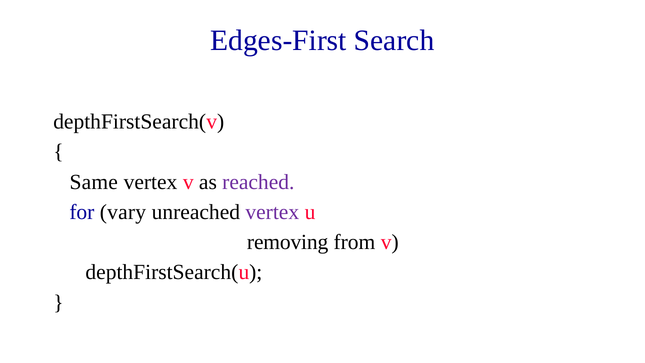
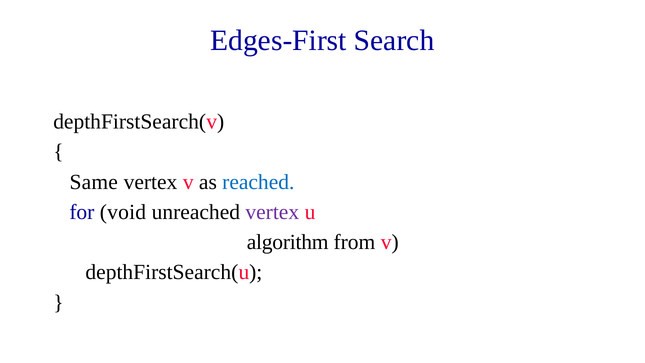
reached colour: purple -> blue (258, 182)
vary: vary -> void (123, 212)
removing: removing -> algorithm (288, 242)
